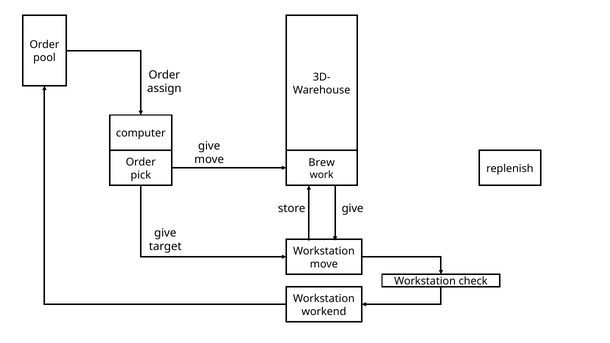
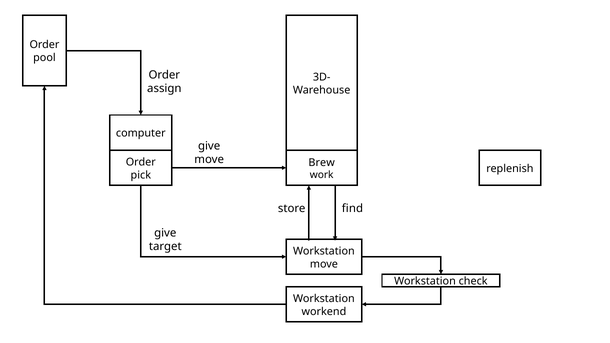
give: give -> find (352, 208)
